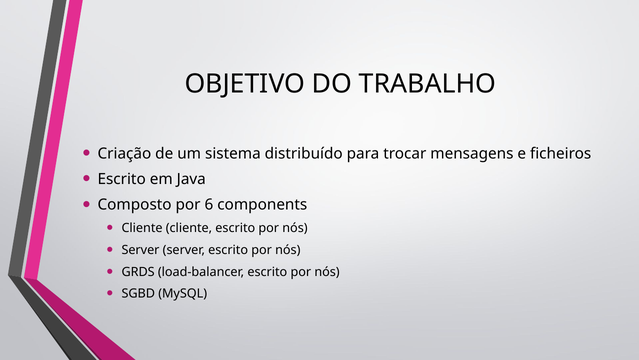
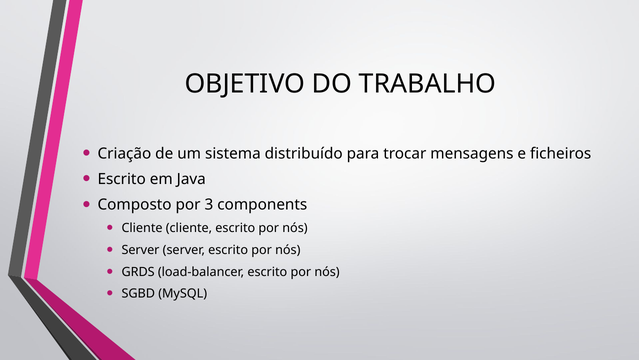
6: 6 -> 3 (209, 205)
